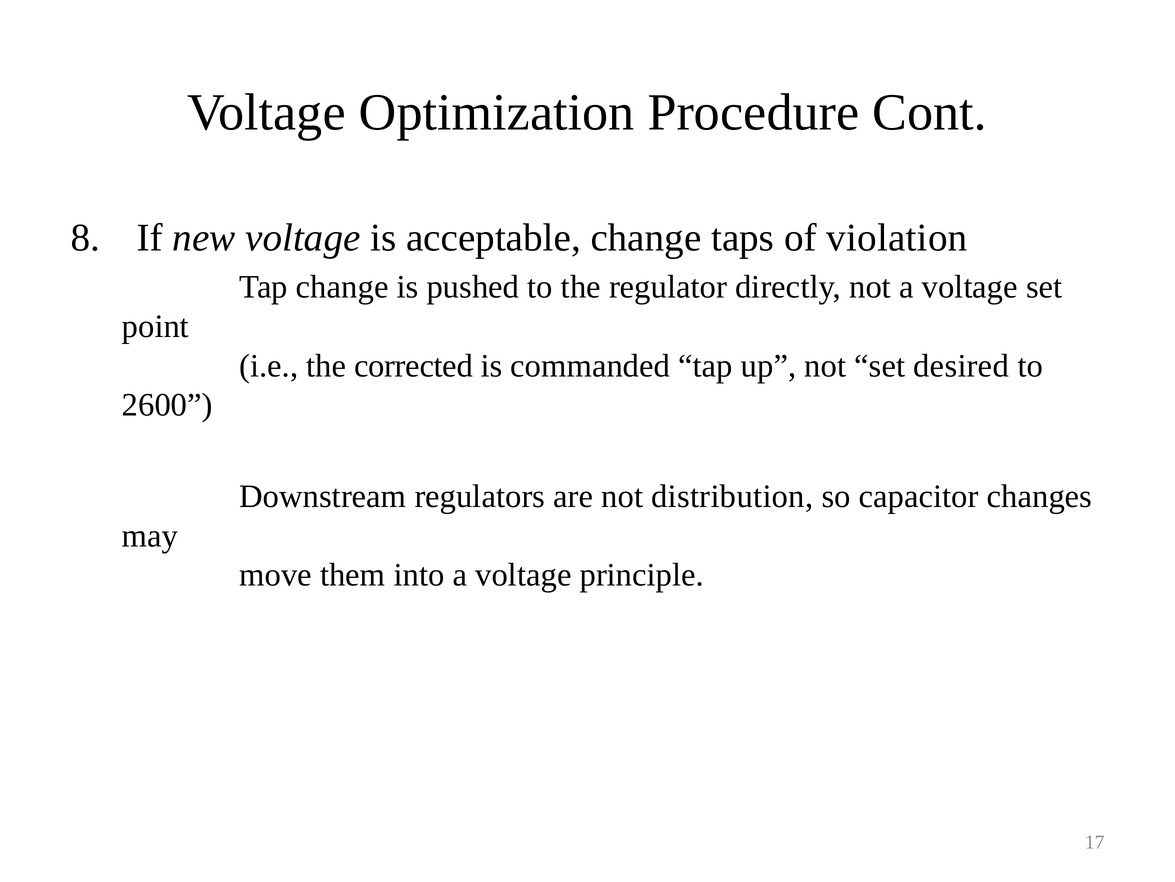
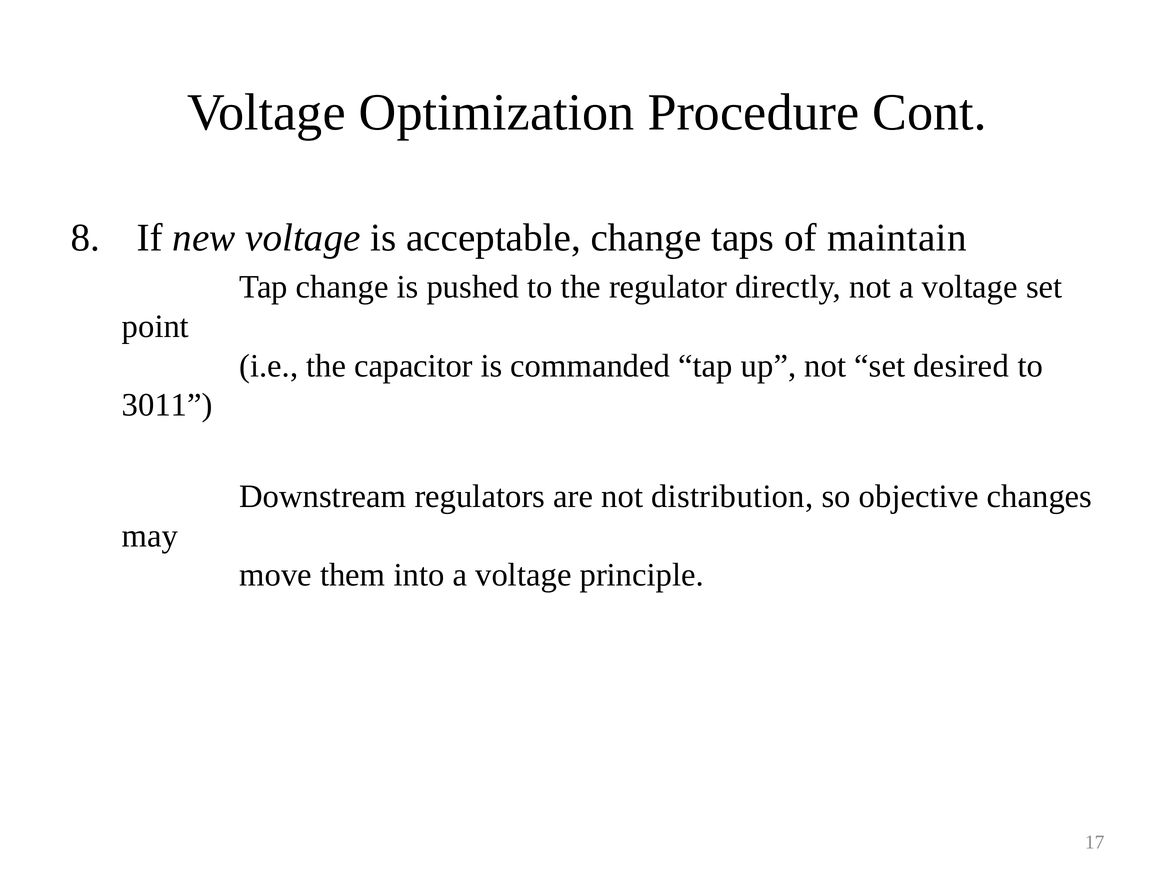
violation: violation -> maintain (897, 238)
corrected: corrected -> capacitor (413, 365)
2600: 2600 -> 3011 (167, 405)
capacitor: capacitor -> objective (919, 496)
